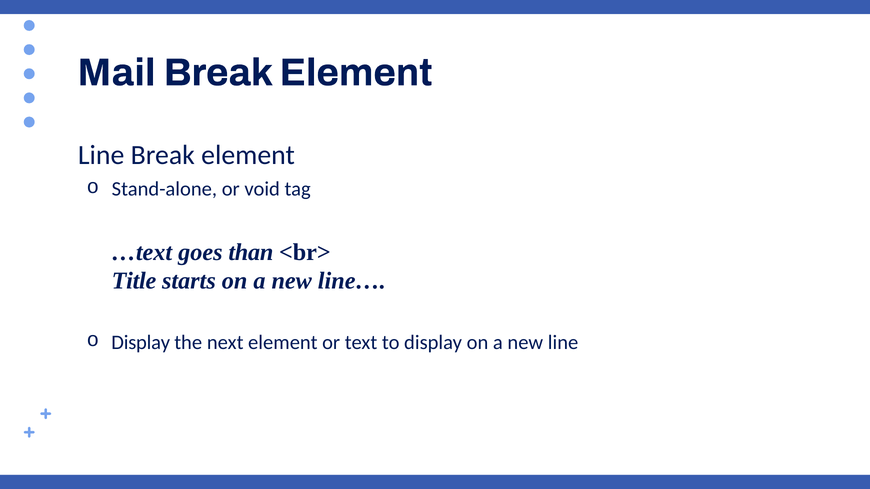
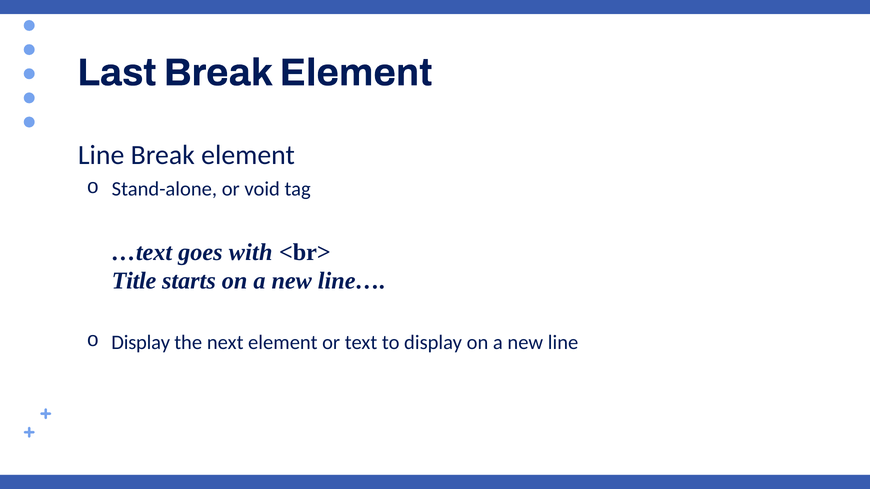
Mail: Mail -> Last (117, 73)
than: than -> with (251, 252)
